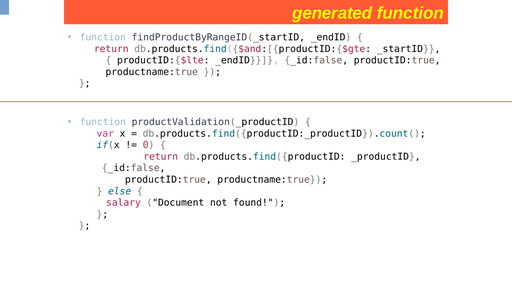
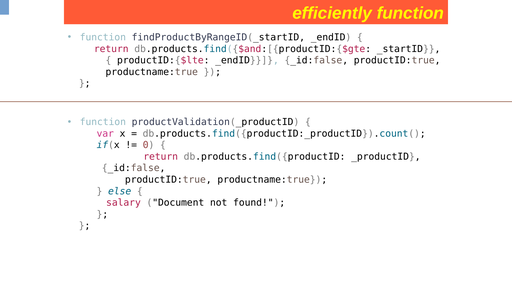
generated: generated -> efficiently (332, 13)
